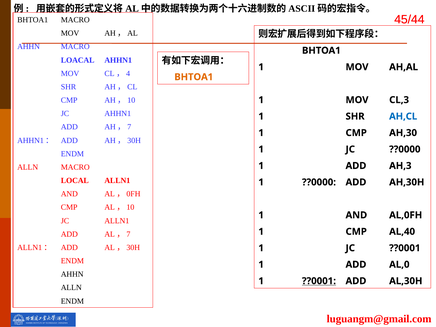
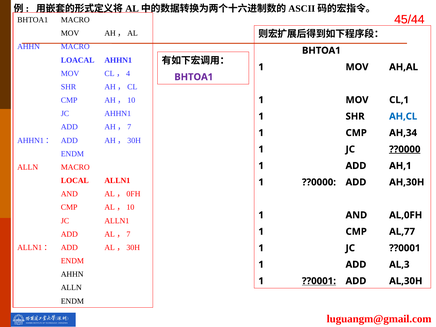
BHTOA1 colour: orange -> purple (194, 77)
CL,3: CL,3 -> CL,1 (399, 100)
AH,30: AH,30 -> AH,34 (403, 133)
??0000 underline: none -> present (405, 149)
AH,3: AH,3 -> AH,1 (400, 166)
AL,40: AL,40 -> AL,77 (402, 232)
AL,0: AL,0 -> AL,3 (399, 265)
